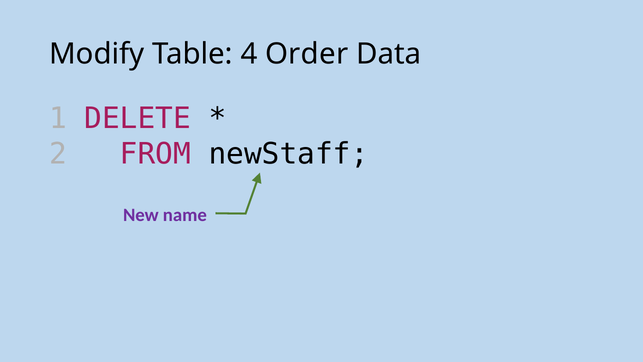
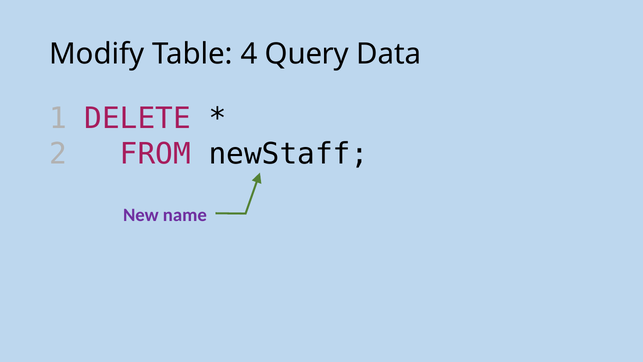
Order: Order -> Query (307, 54)
